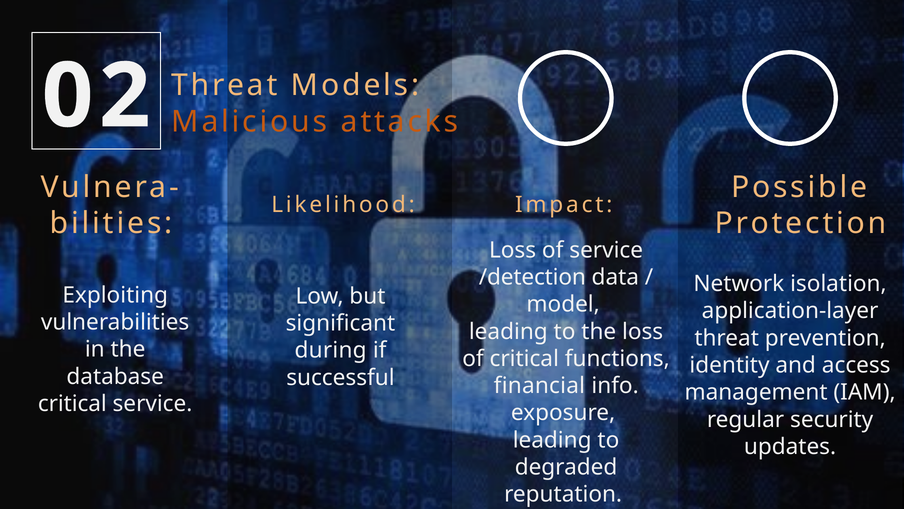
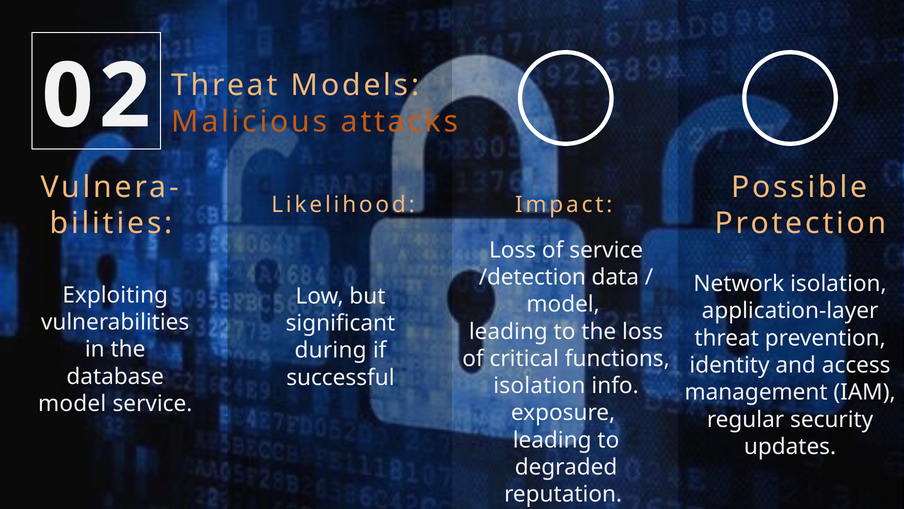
financial: financial -> isolation (539, 385)
critical: critical -> model (72, 403)
